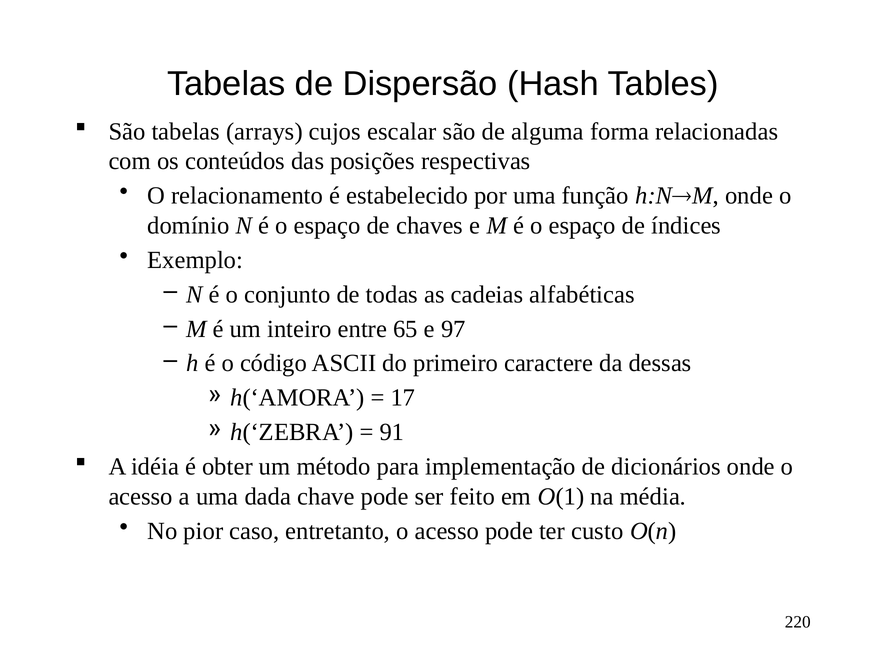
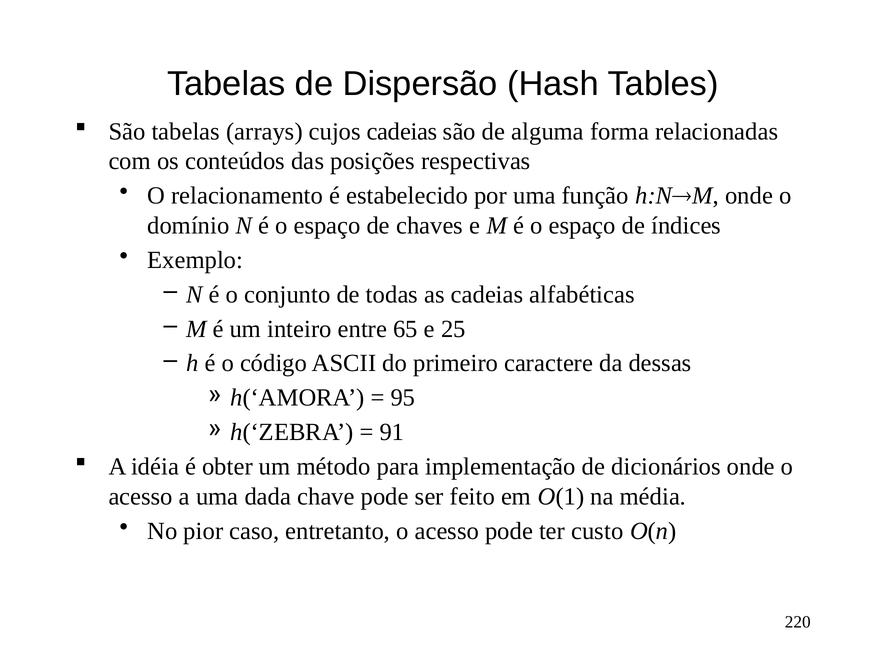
cujos escalar: escalar -> cadeias (402, 132)
97: 97 -> 25 (453, 329)
17: 17 -> 95 (403, 398)
